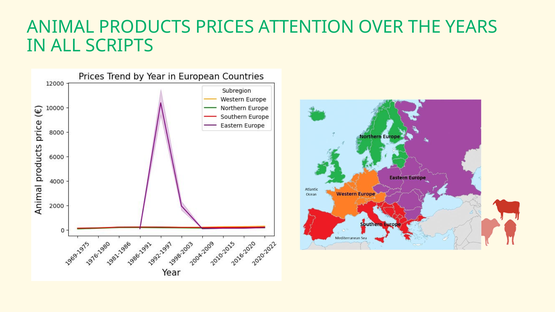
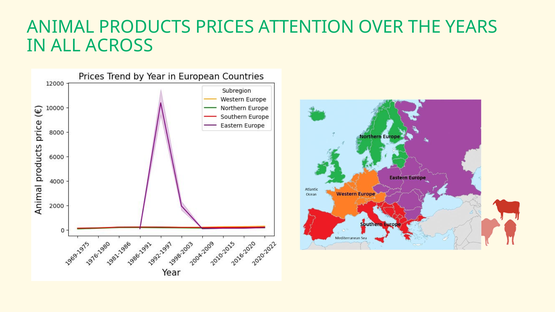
SCRIPTS: SCRIPTS -> ACROSS (119, 46)
